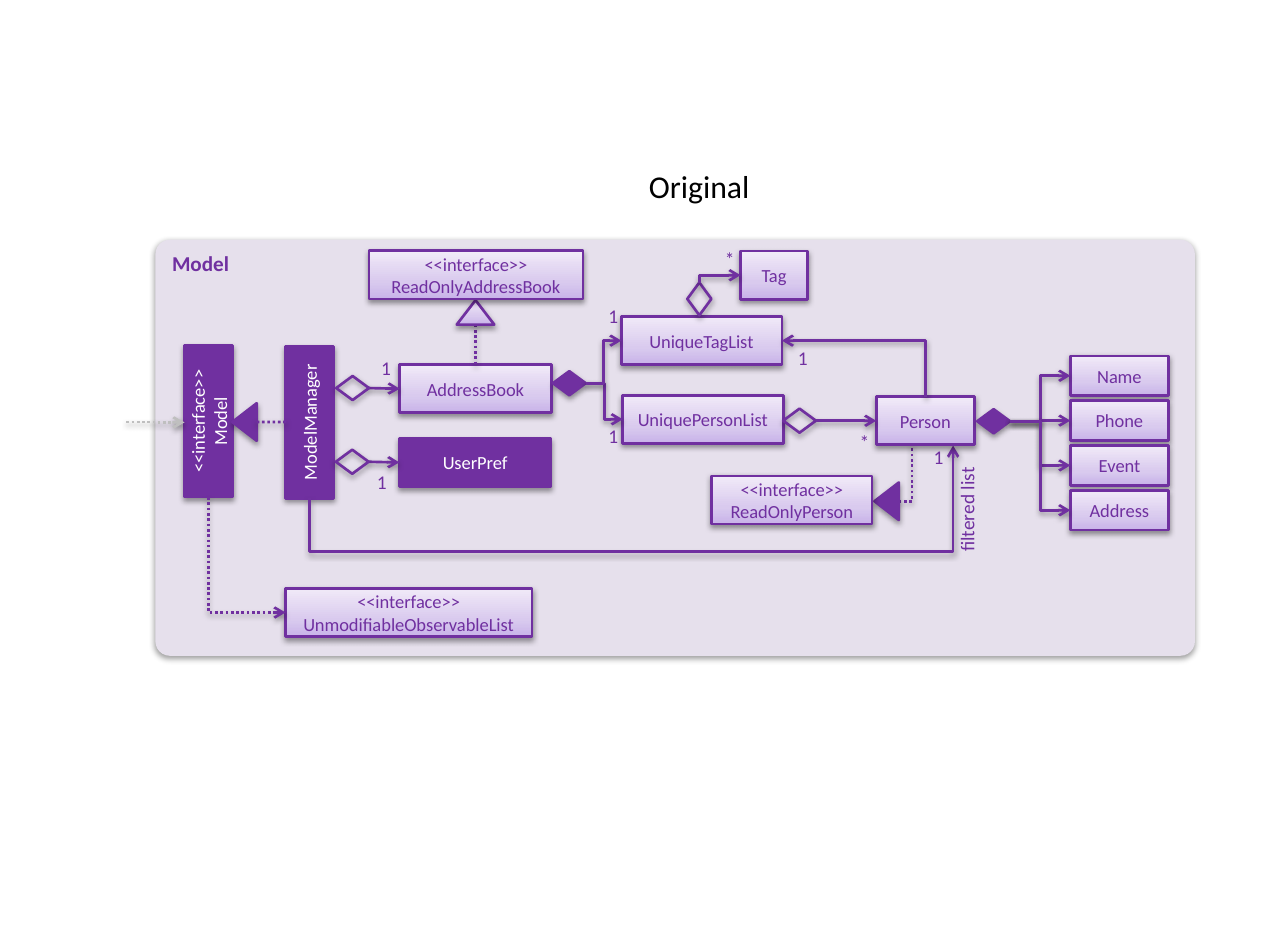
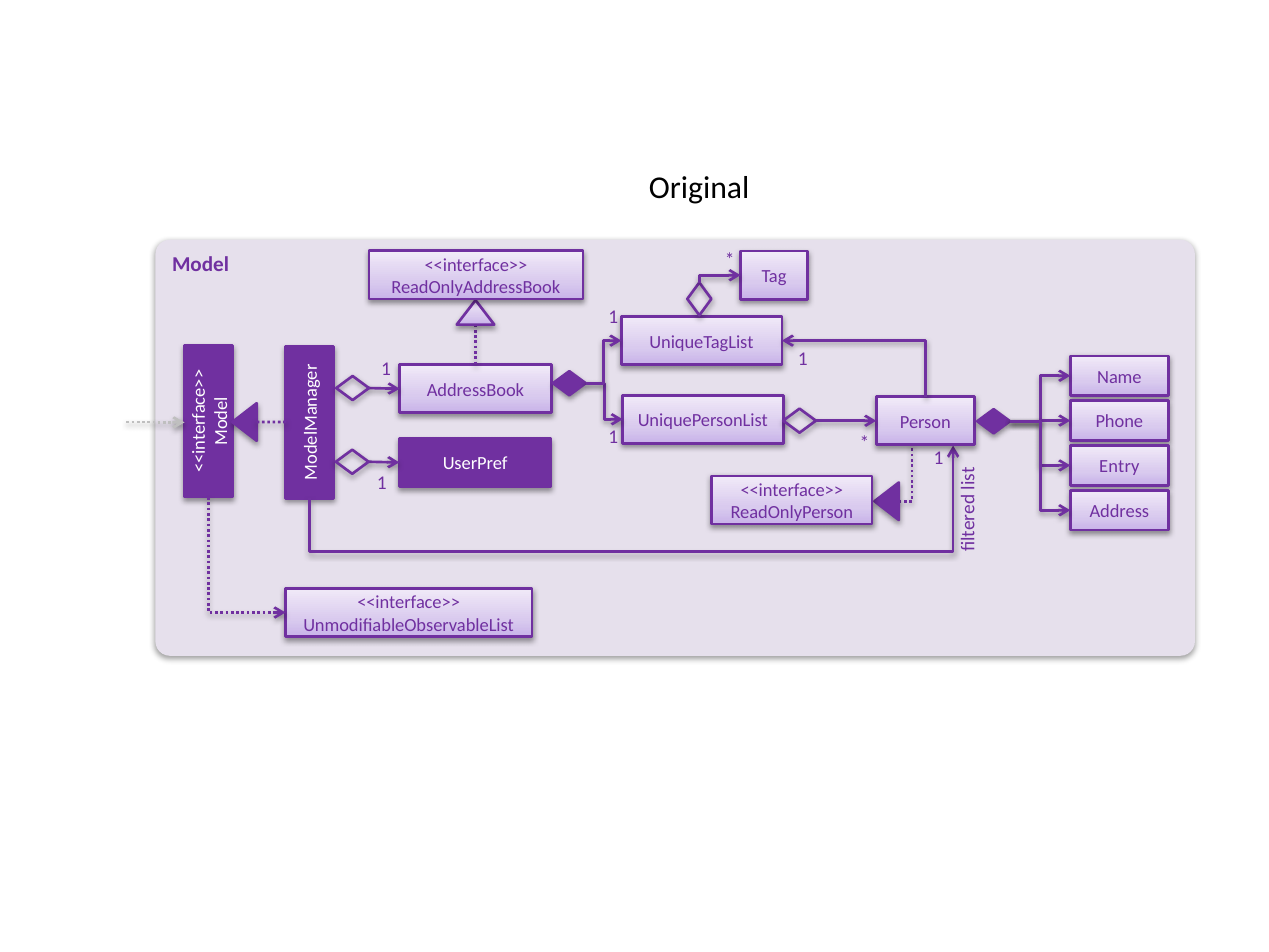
Event: Event -> Entry (1119, 467)
